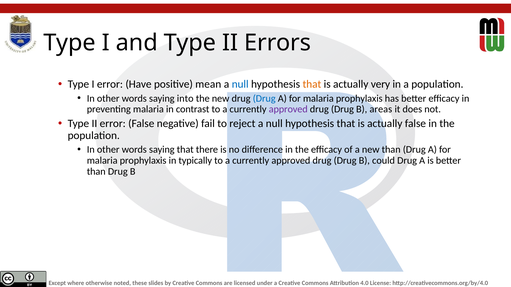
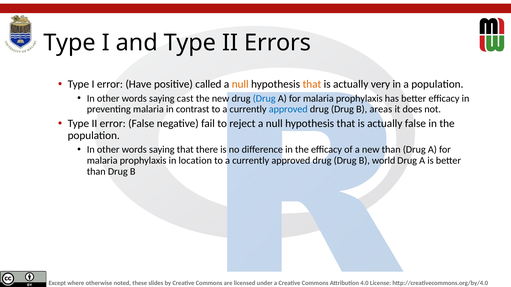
mean: mean -> called (208, 84)
null colour: blue -> orange (240, 84)
into: into -> cast (185, 99)
approved colour: purple -> blue (288, 109)
typically: typically -> location (195, 161)
could: could -> world (384, 161)
